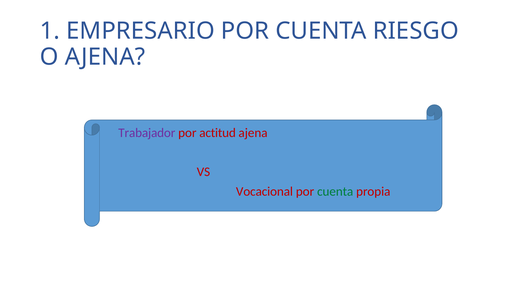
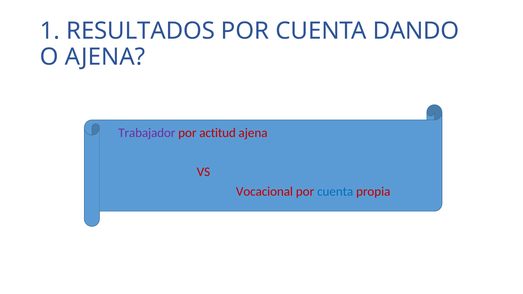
EMPRESARIO: EMPRESARIO -> RESULTADOS (141, 31)
RIESGO: RIESGO -> DANDO (416, 31)
cuenta colour: green -> blue (335, 192)
